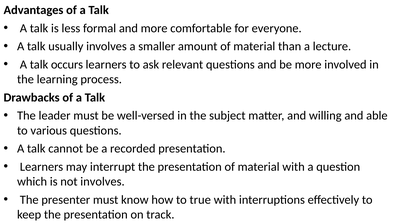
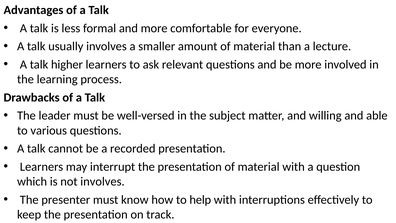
occurs: occurs -> higher (67, 65)
true: true -> help (200, 200)
